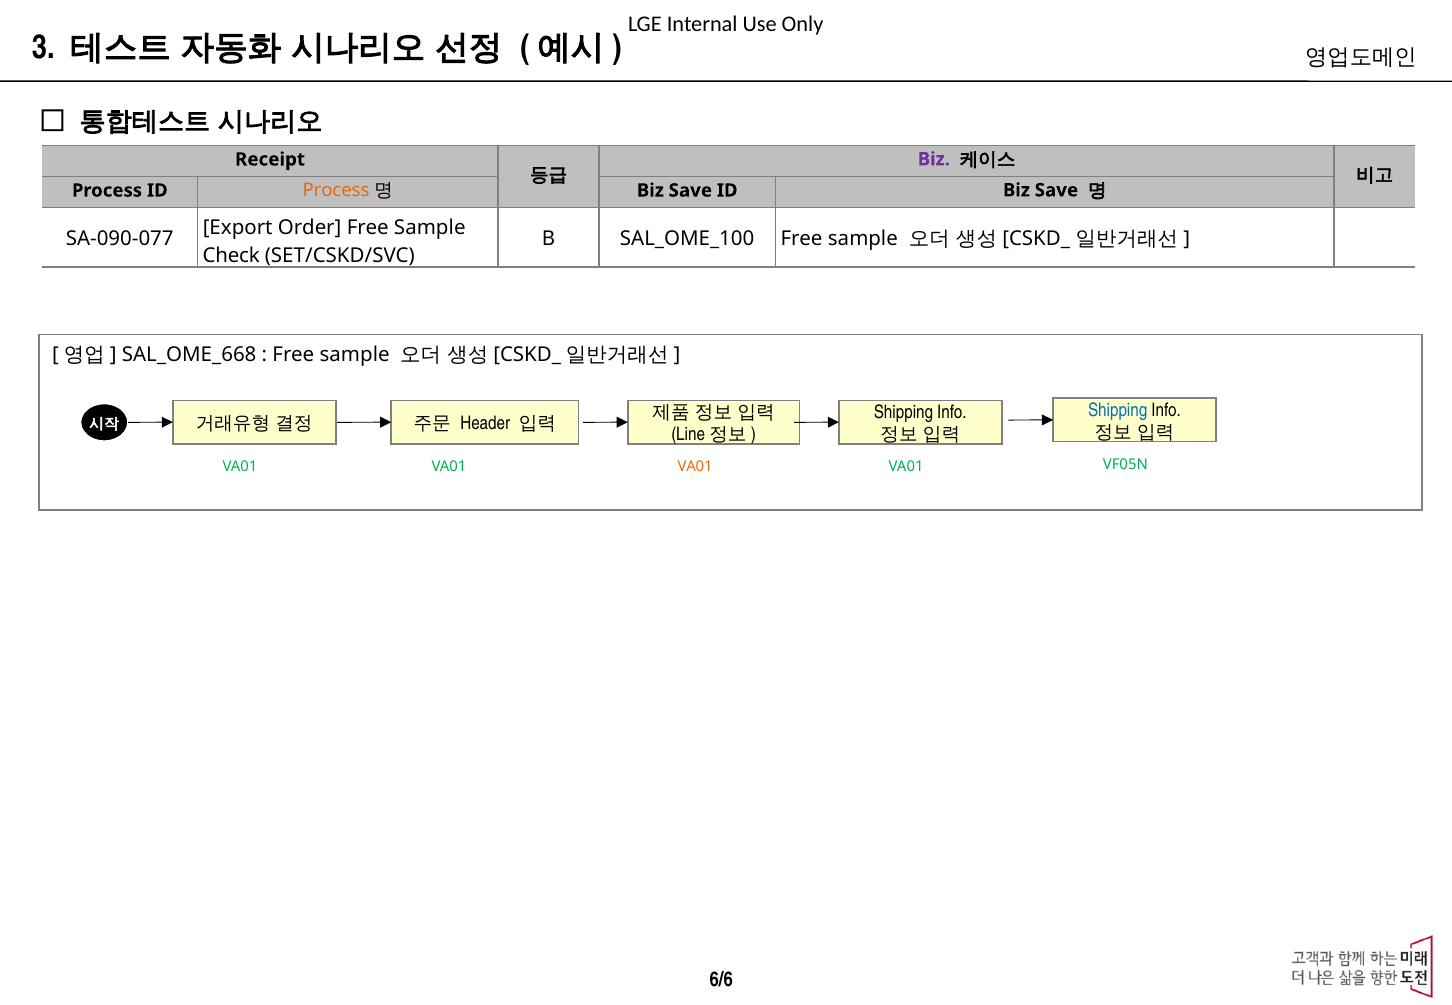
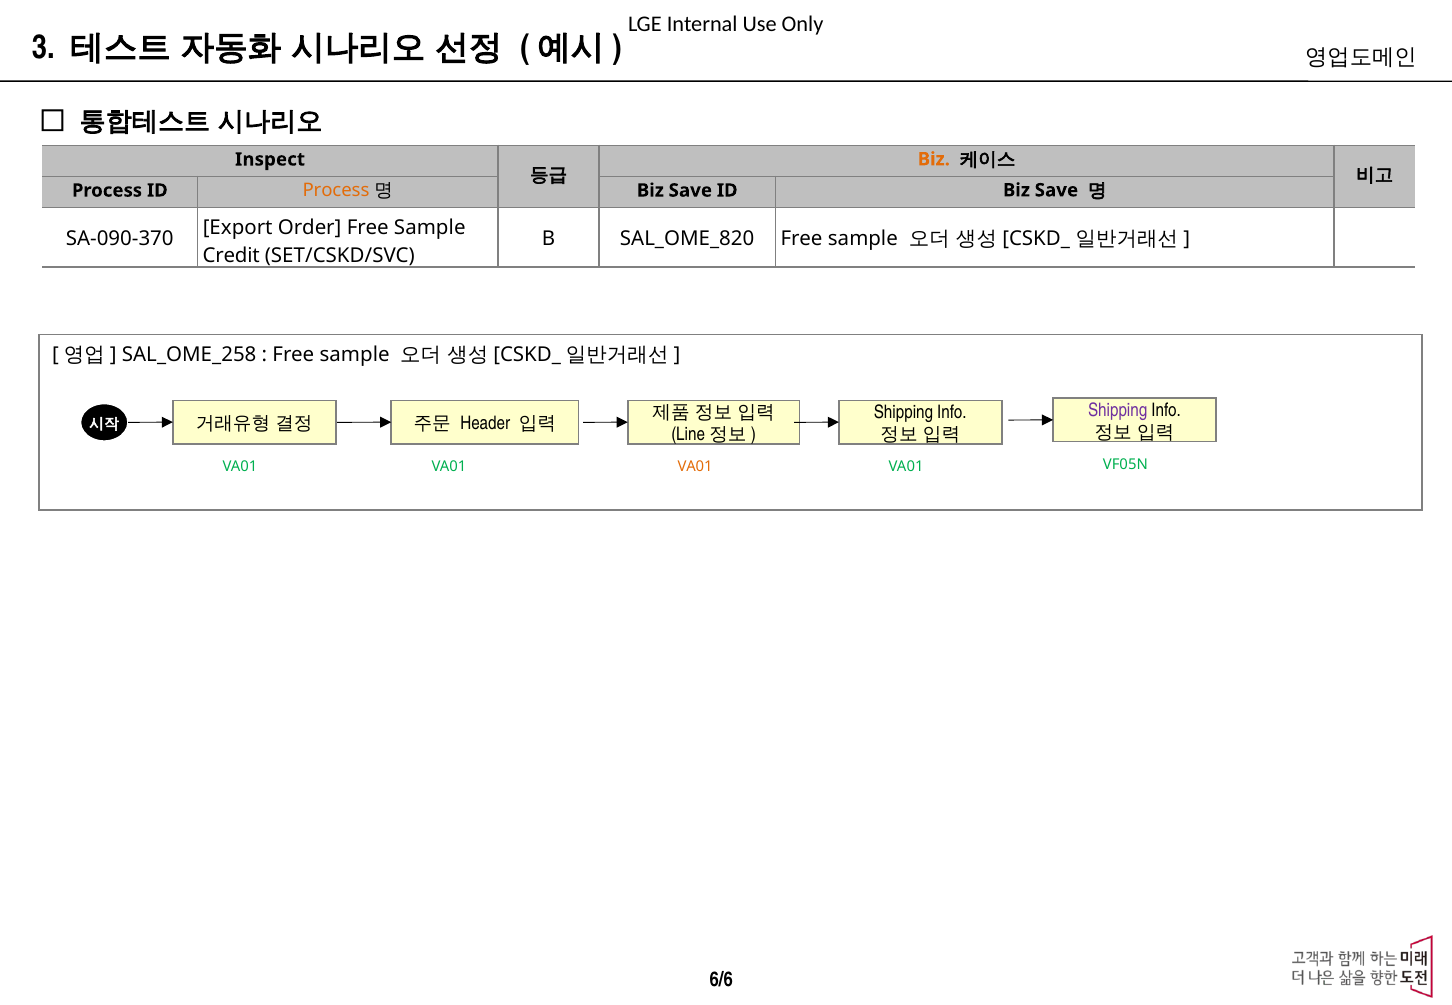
Biz colour: purple -> orange (934, 159)
Receipt: Receipt -> Inspect (270, 159)
SA-090-077: SA-090-077 -> SA-090-370 (120, 238)
SAL_OME_100: SAL_OME_100 -> SAL_OME_820 (687, 238)
Check: Check -> Credit (231, 256)
SAL_OME_668: SAL_OME_668 -> SAL_OME_258 (189, 355)
Shipping colour: blue -> purple (1118, 410)
